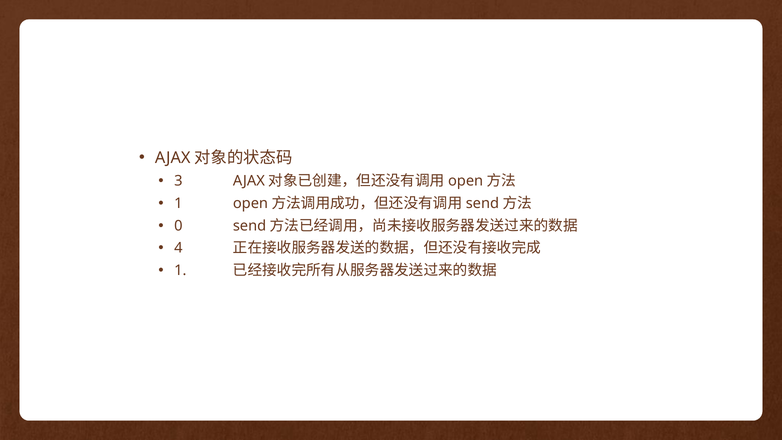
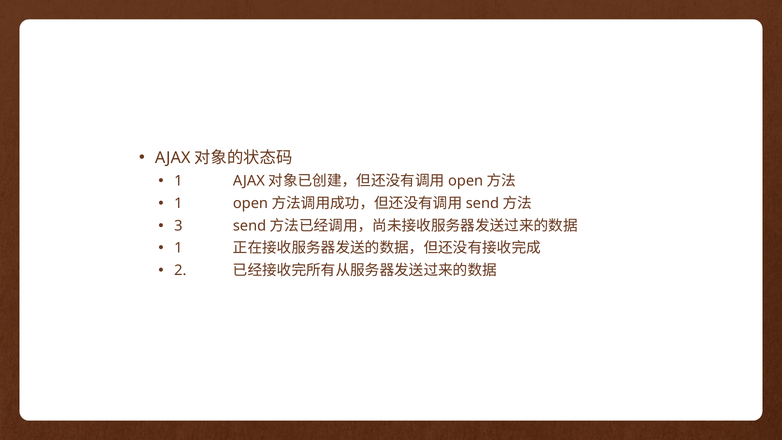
3: 3 -> 1 (178, 181)
0: 0 -> 3 (178, 226)
4: 4 -> 1 (178, 248)
1: 1 -> 2 (180, 270)
